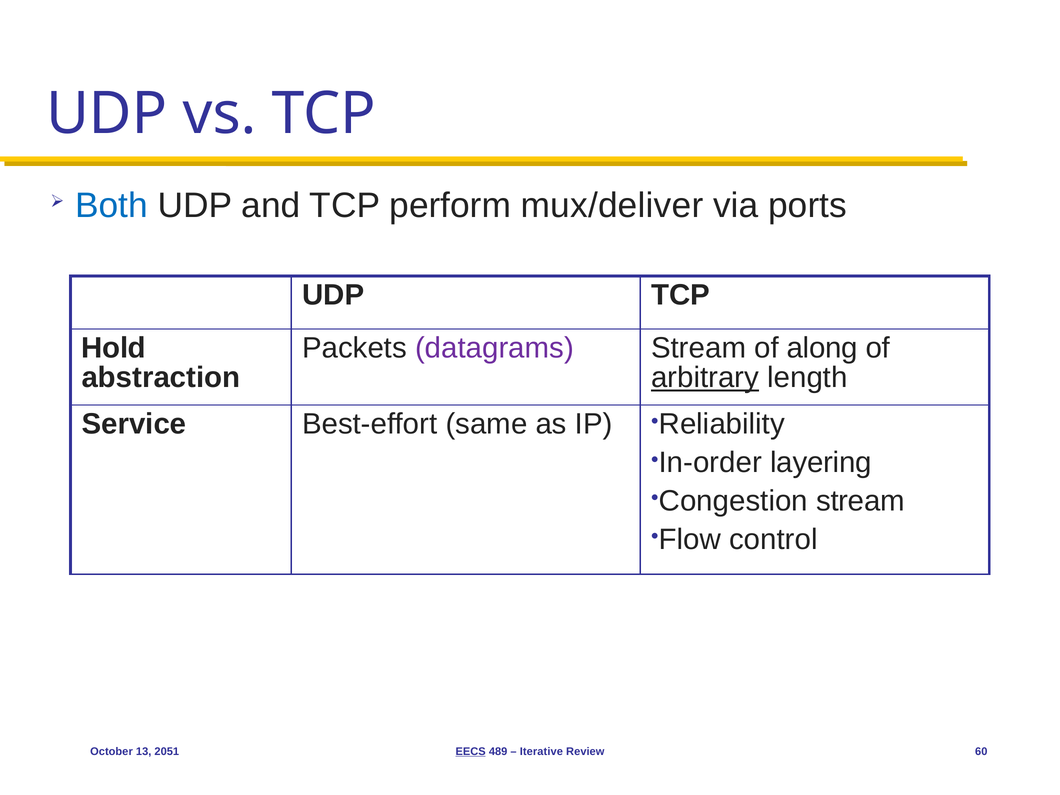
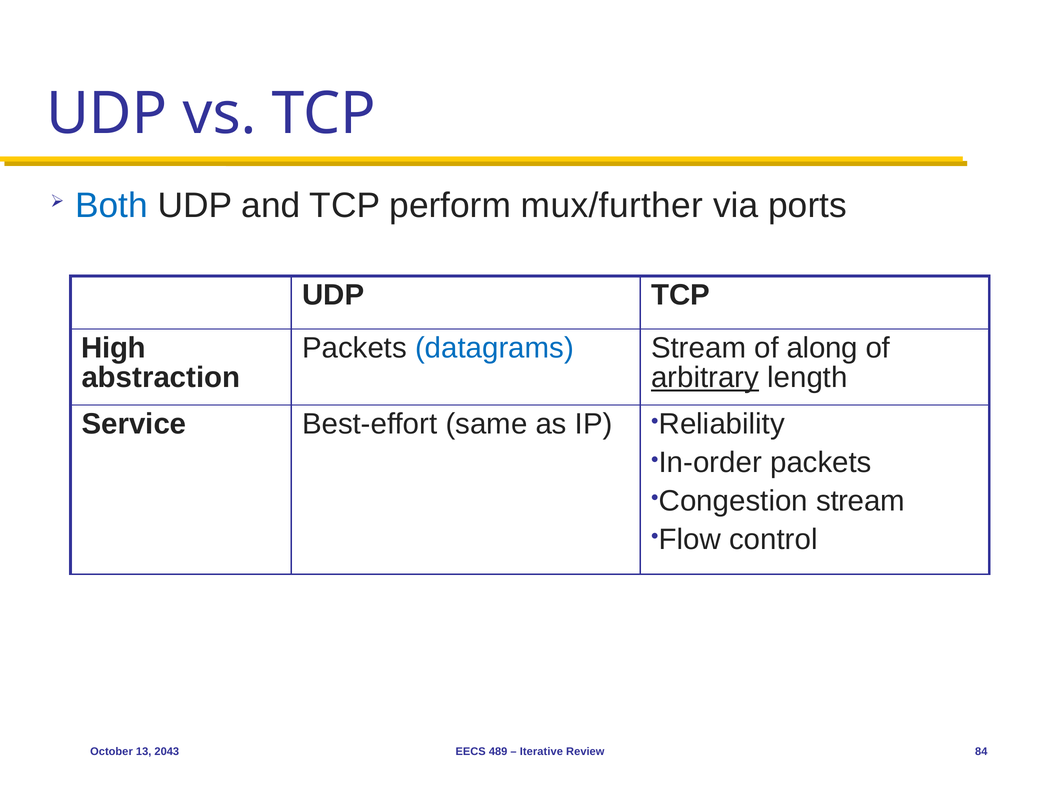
mux/deliver: mux/deliver -> mux/further (612, 206)
Hold: Hold -> High (114, 348)
datagrams colour: purple -> blue (495, 348)
In-order layering: layering -> packets (821, 463)
2051: 2051 -> 2043 (167, 752)
EECS underline: present -> none (471, 752)
60: 60 -> 84 (981, 752)
